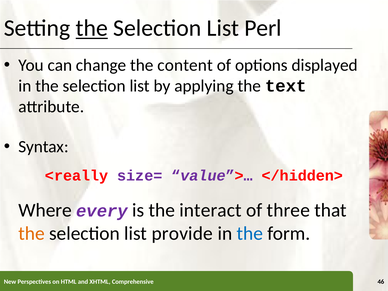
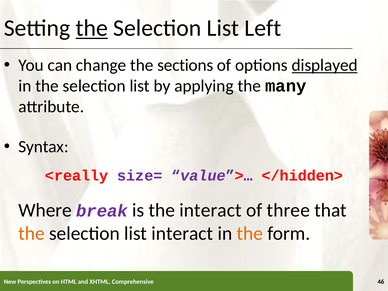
Perl: Perl -> Left (263, 28)
content: content -> sections (185, 65)
displayed underline: none -> present (325, 65)
text: text -> many (286, 86)
every: every -> break (102, 211)
list provide: provide -> interact (182, 234)
the colour: blue -> orange (250, 234)
